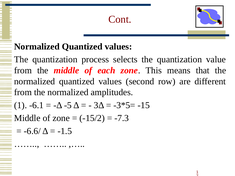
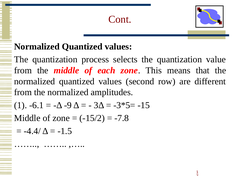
-5: -5 -> -9 (68, 105)
-7.3: -7.3 -> -7.8 (122, 118)
-6.6/: -6.6/ -> -4.4/ (32, 131)
